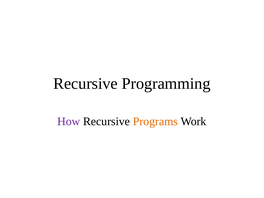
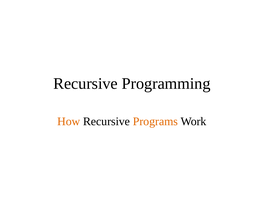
How colour: purple -> orange (69, 121)
